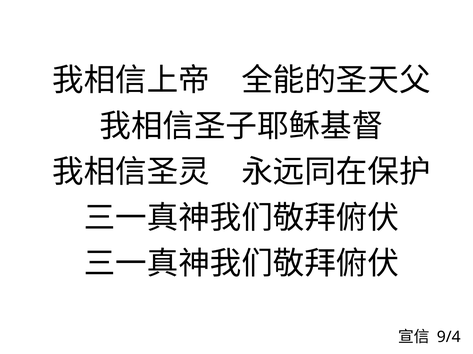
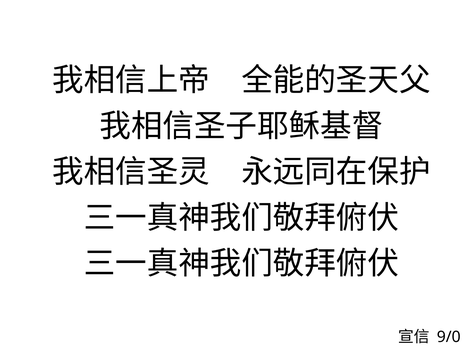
9/4: 9/4 -> 9/0 (449, 338)
